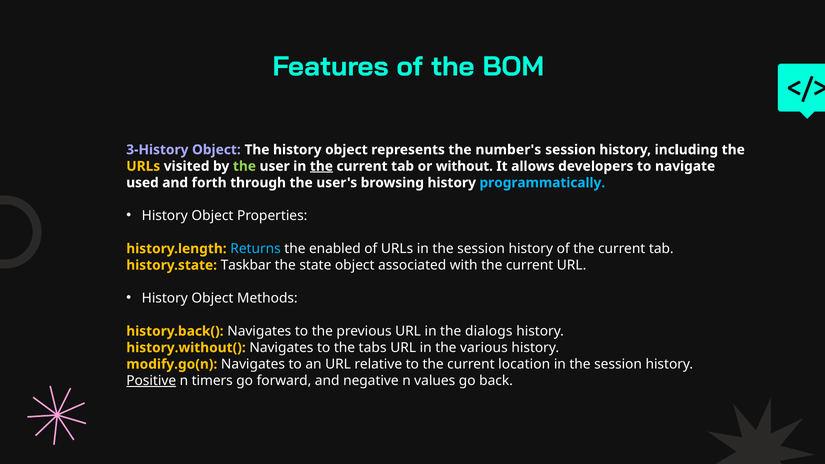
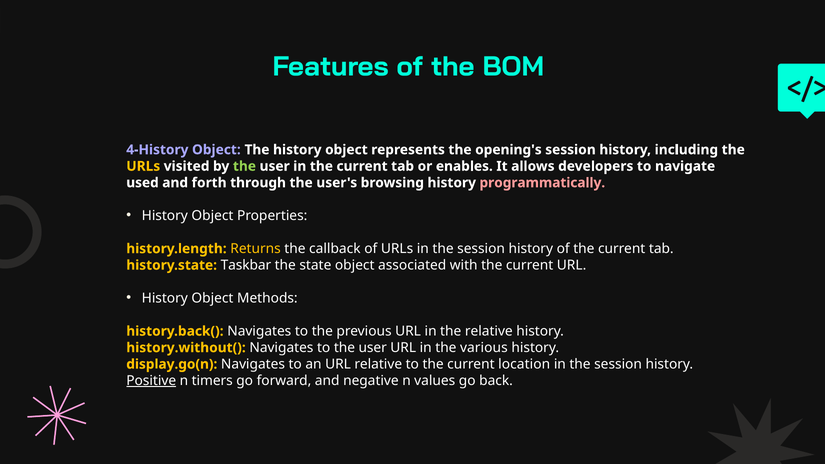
3-History: 3-History -> 4-History (157, 150)
number's: number's -> opening's (508, 150)
the underline: present -> none (321, 166)
without: without -> enables (464, 166)
programmatically colour: light blue -> pink (542, 183)
Returns colour: light blue -> yellow (256, 249)
enabled: enabled -> callback (335, 249)
the dialogs: dialogs -> relative (489, 331)
to the tabs: tabs -> user (373, 348)
modify.go(n: modify.go(n -> display.go(n (172, 364)
